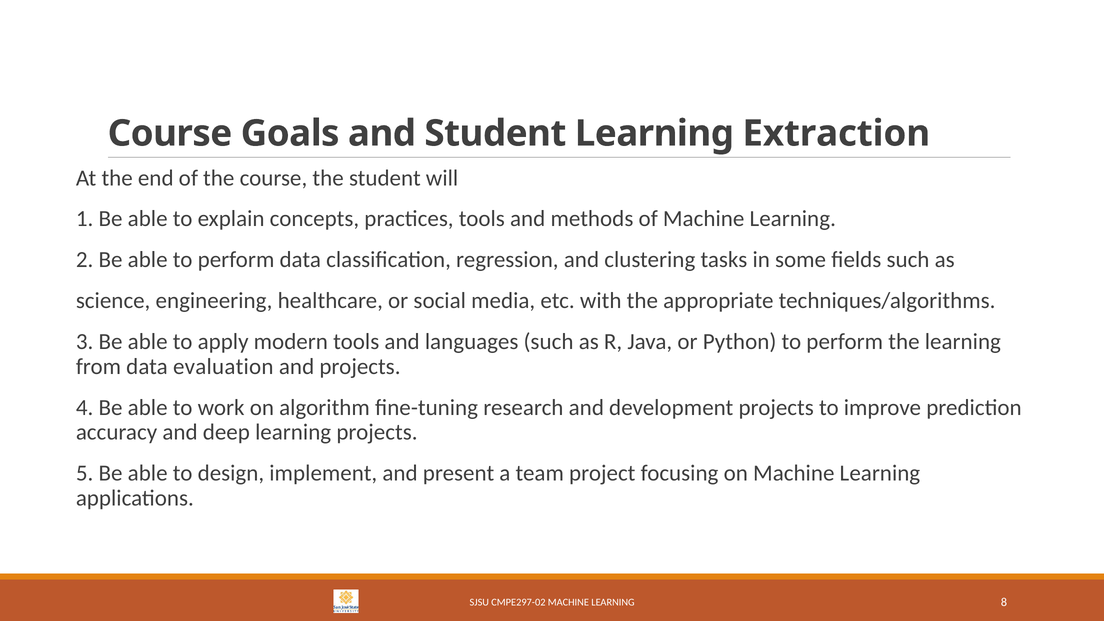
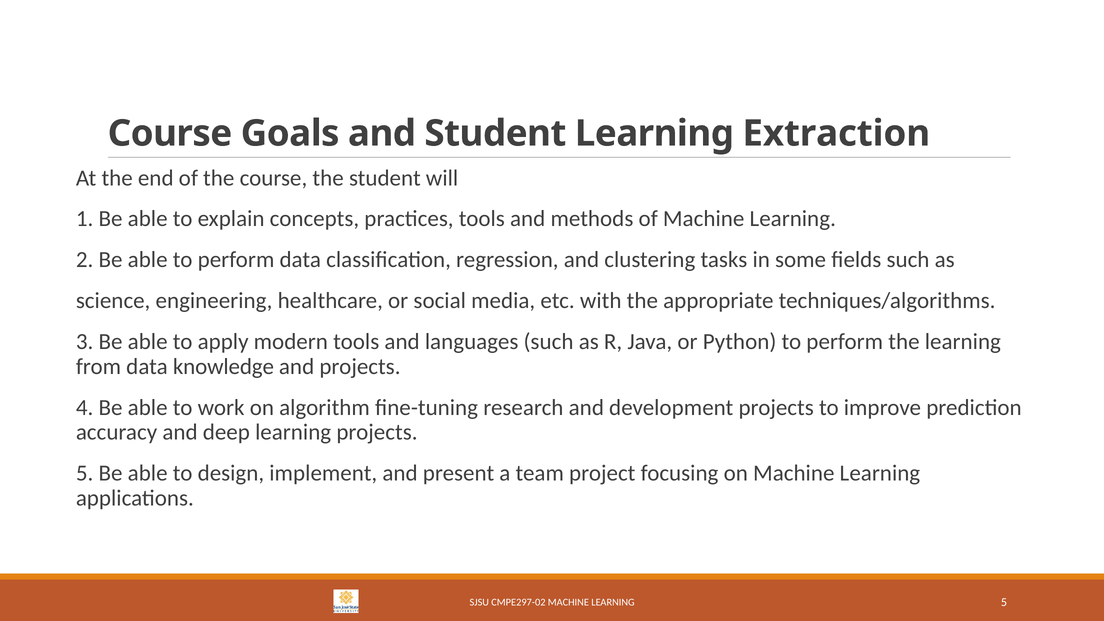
evaluation: evaluation -> knowledge (223, 367)
LEARNING 8: 8 -> 5 (1004, 602)
